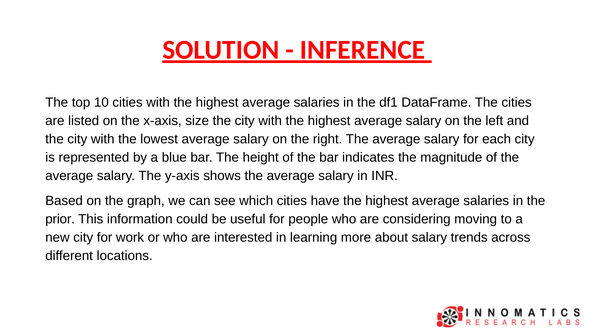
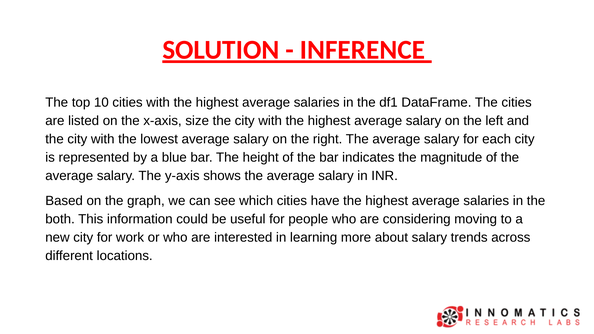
prior: prior -> both (60, 219)
